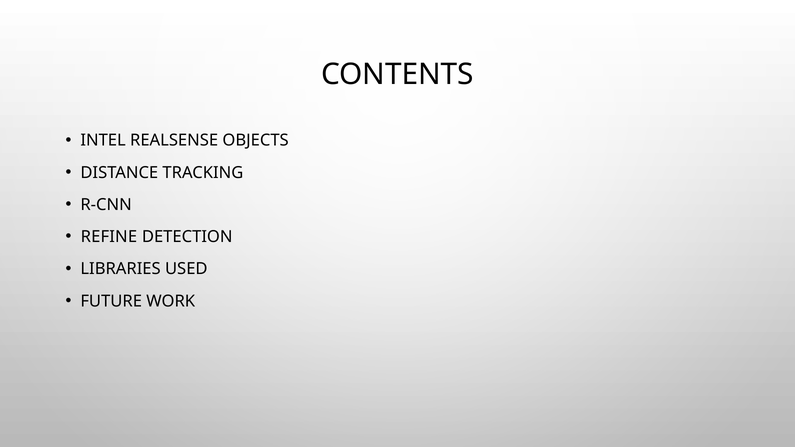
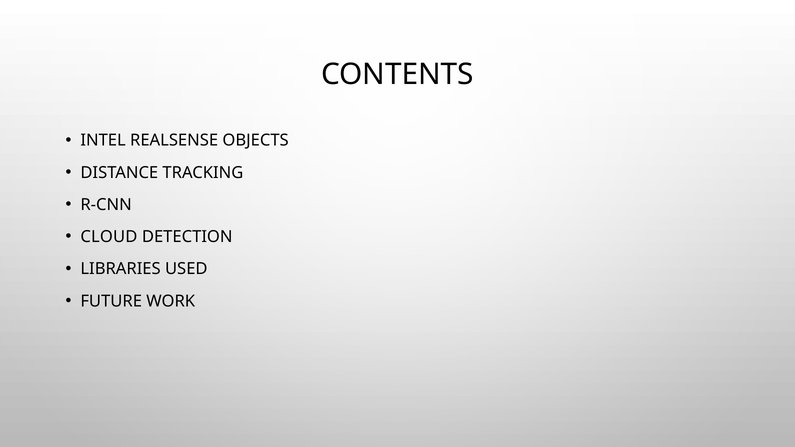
REFINE: REFINE -> CLOUD (109, 237)
